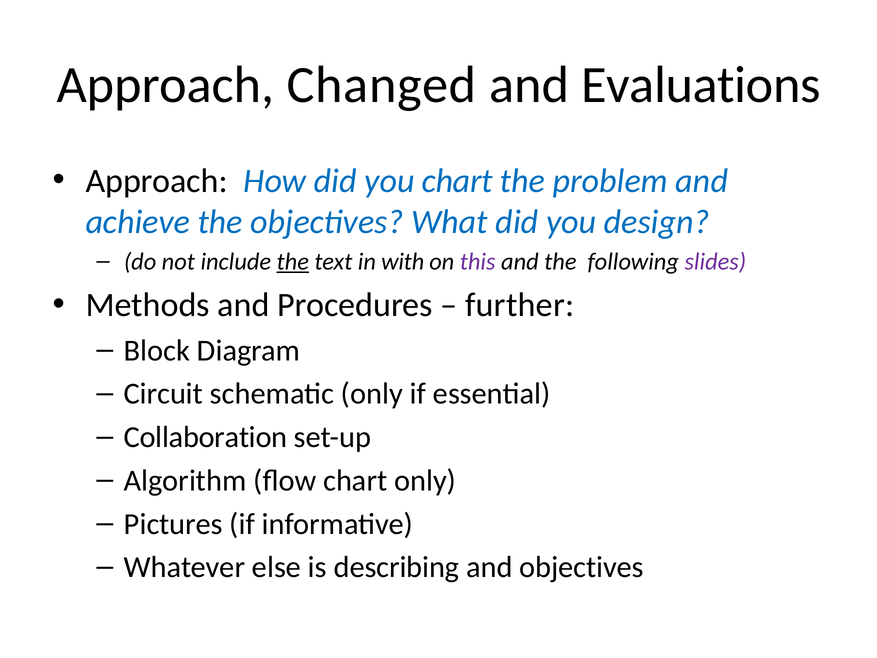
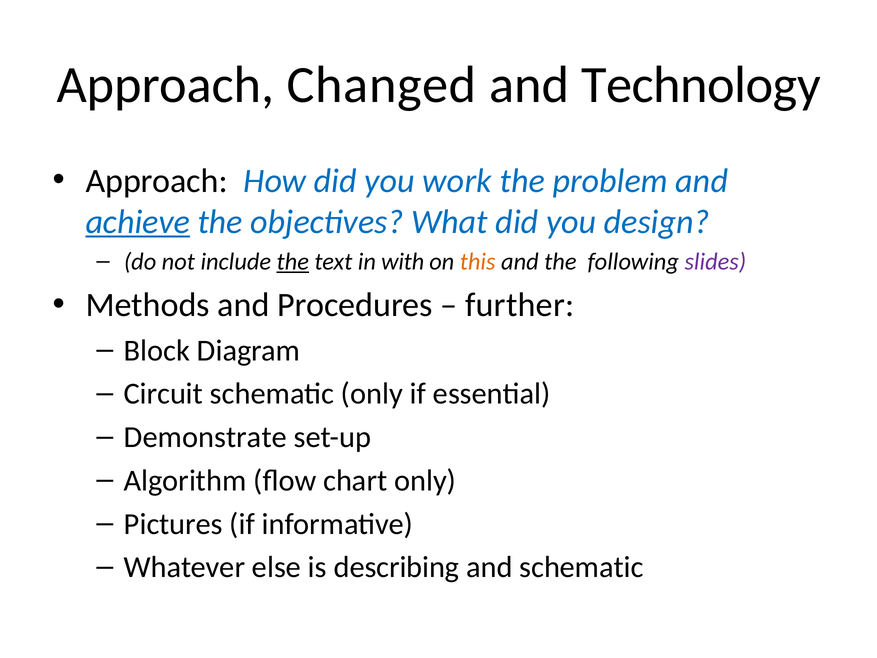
Evaluations: Evaluations -> Technology (701, 85)
you chart: chart -> work (457, 181)
achieve underline: none -> present (138, 222)
this colour: purple -> orange (478, 261)
Collaboration: Collaboration -> Demonstrate (205, 437)
and objectives: objectives -> schematic (581, 567)
